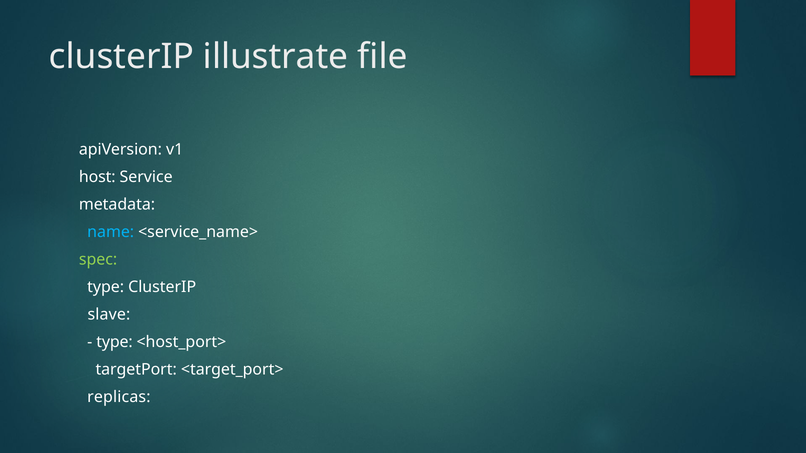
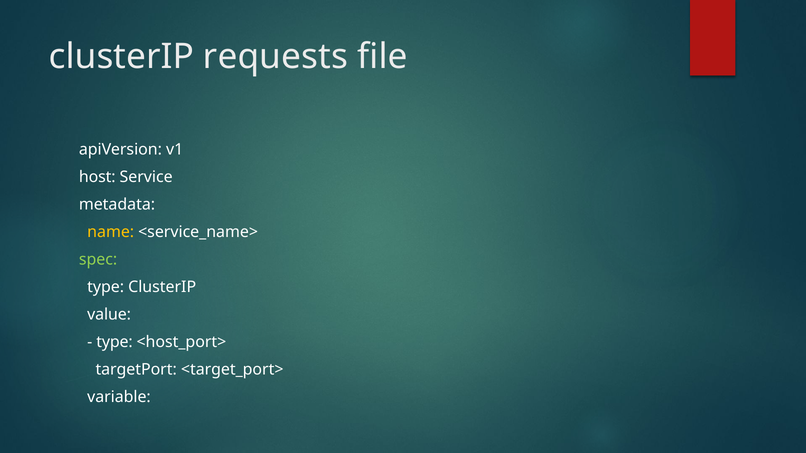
illustrate: illustrate -> requests (276, 57)
name colour: light blue -> yellow (111, 232)
slave: slave -> value (109, 315)
replicas: replicas -> variable (119, 397)
